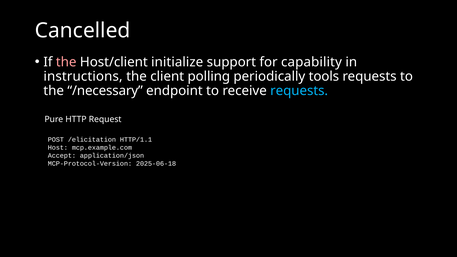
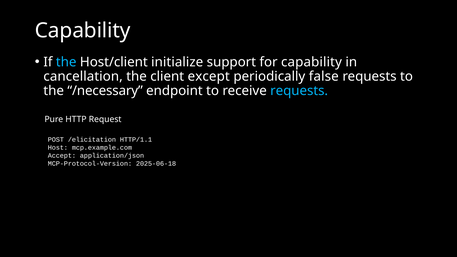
Cancelled: Cancelled -> Capability (83, 31)
the colour: pink -> light blue (66, 62)
instructions: instructions -> cancellation (83, 77)
polling: polling -> except (209, 77)
tools: tools -> false (324, 77)
